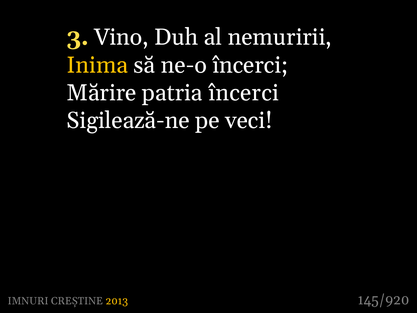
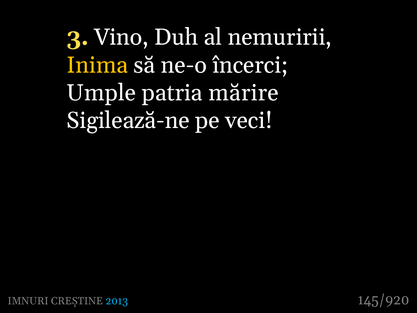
Mărire: Mărire -> Umple (101, 93)
patria încerci: încerci -> mărire (244, 93)
2013 colour: yellow -> light blue (117, 301)
